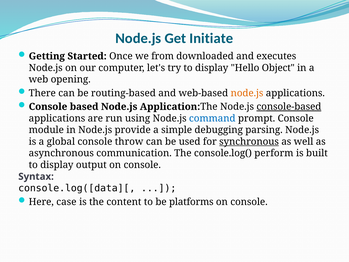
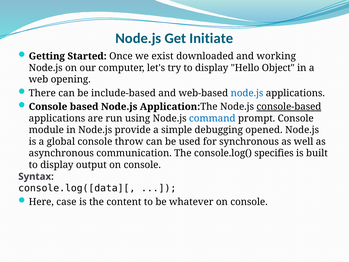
from: from -> exist (162, 56)
executes: executes -> working (276, 56)
routing-based: routing-based -> include-based (123, 93)
node.js colour: orange -> blue (247, 93)
parsing: parsing -> opened (264, 130)
synchronous underline: present -> none (249, 141)
perform: perform -> specifies (274, 153)
platforms: platforms -> whatever (191, 202)
